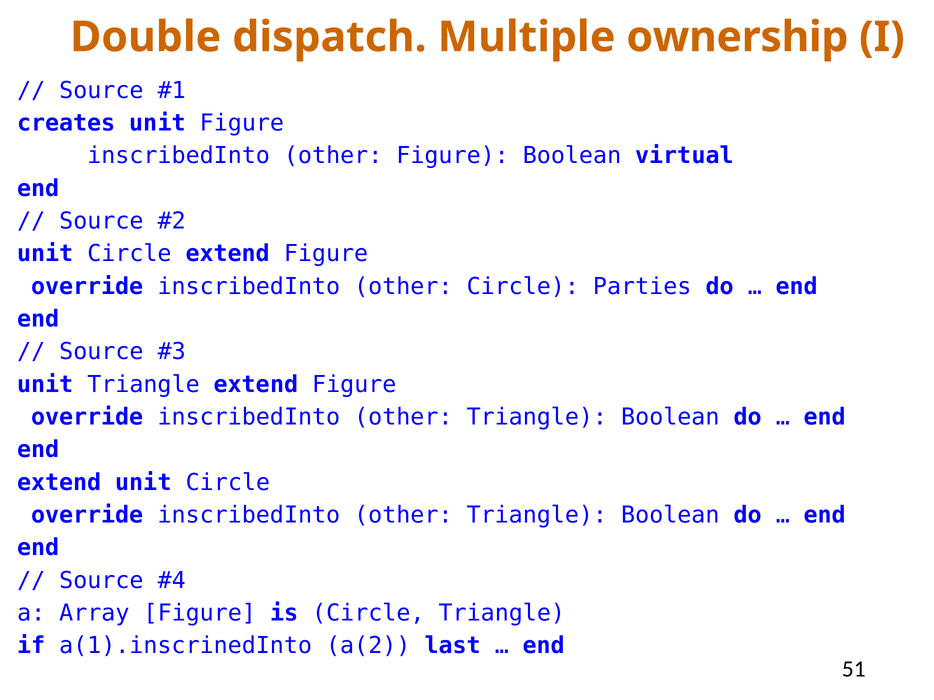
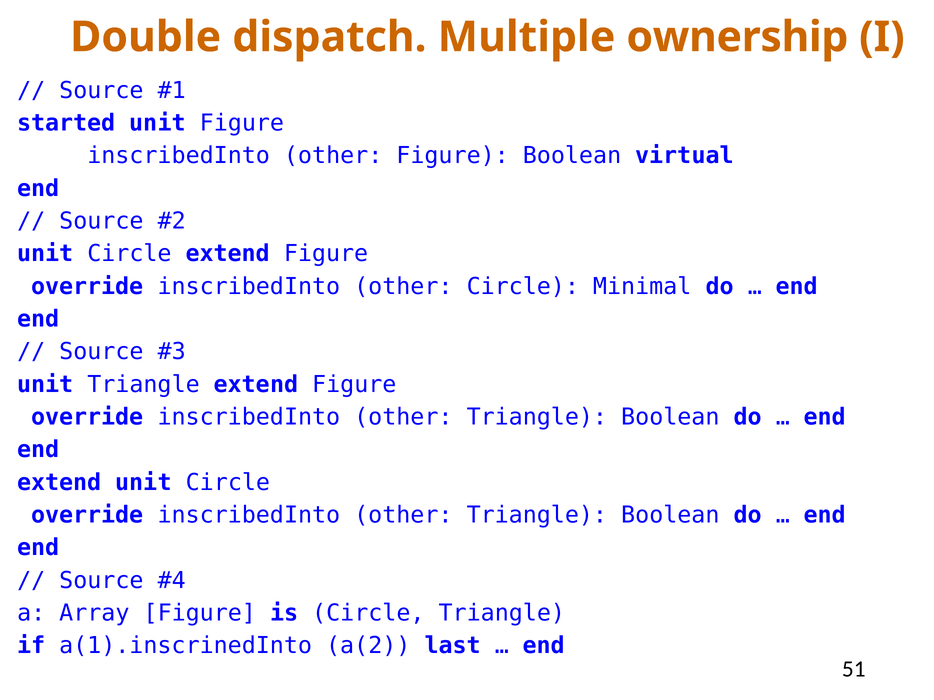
creates: creates -> started (66, 123)
Parties: Parties -> Minimal (642, 287)
